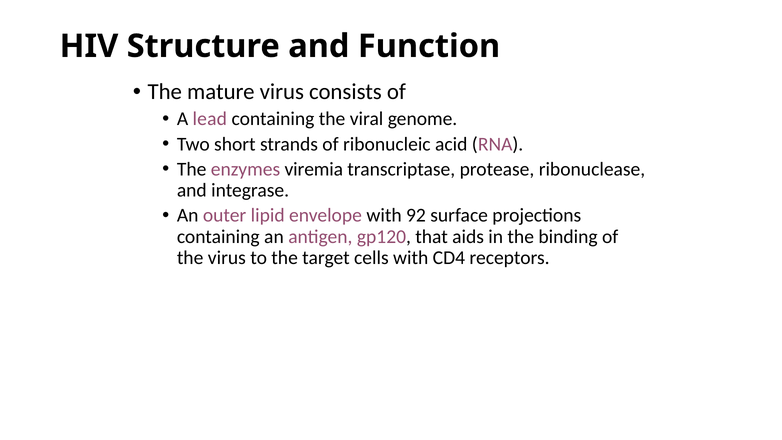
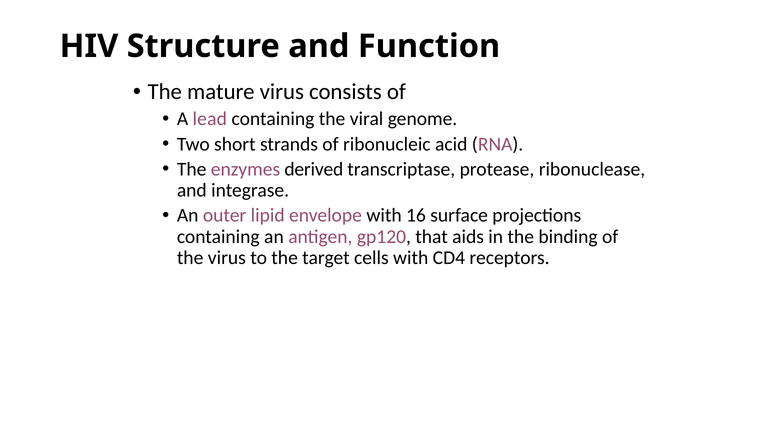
viremia: viremia -> derived (314, 169)
92: 92 -> 16 (416, 215)
